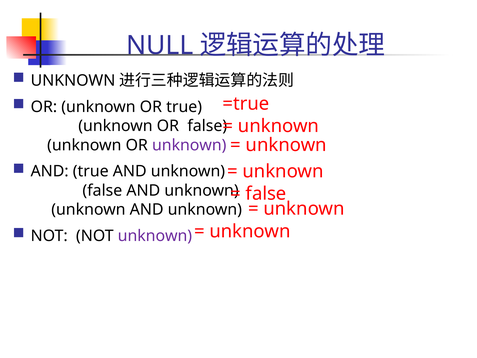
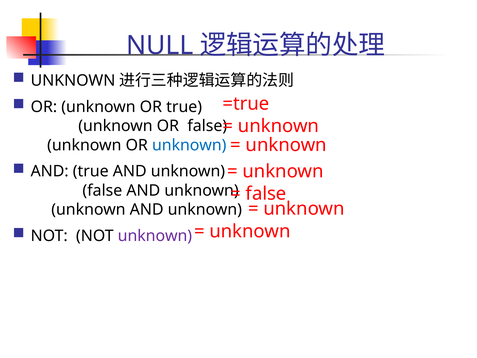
unknown colour: purple -> blue (189, 145)
